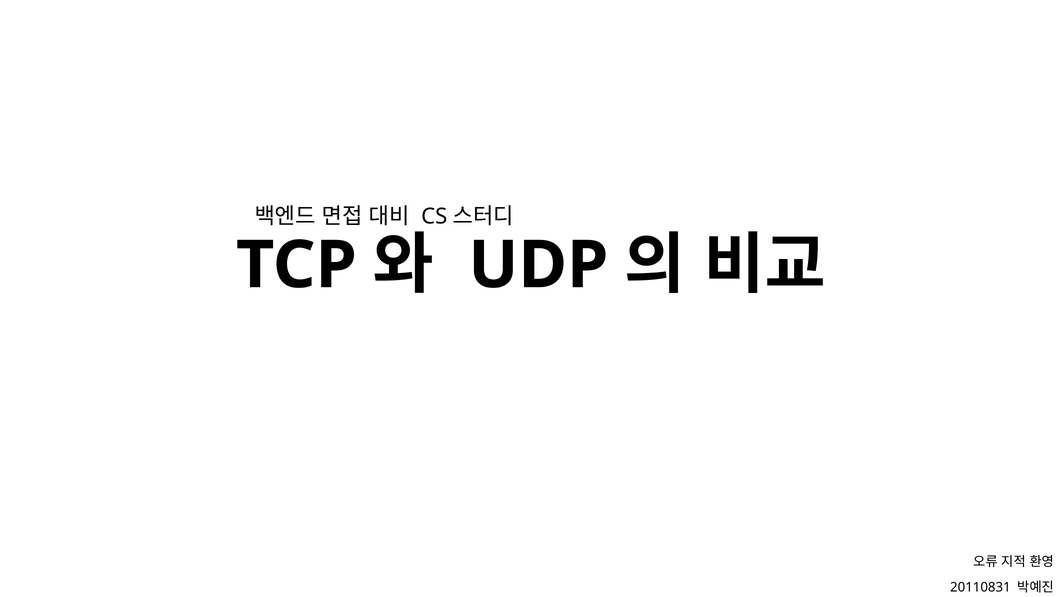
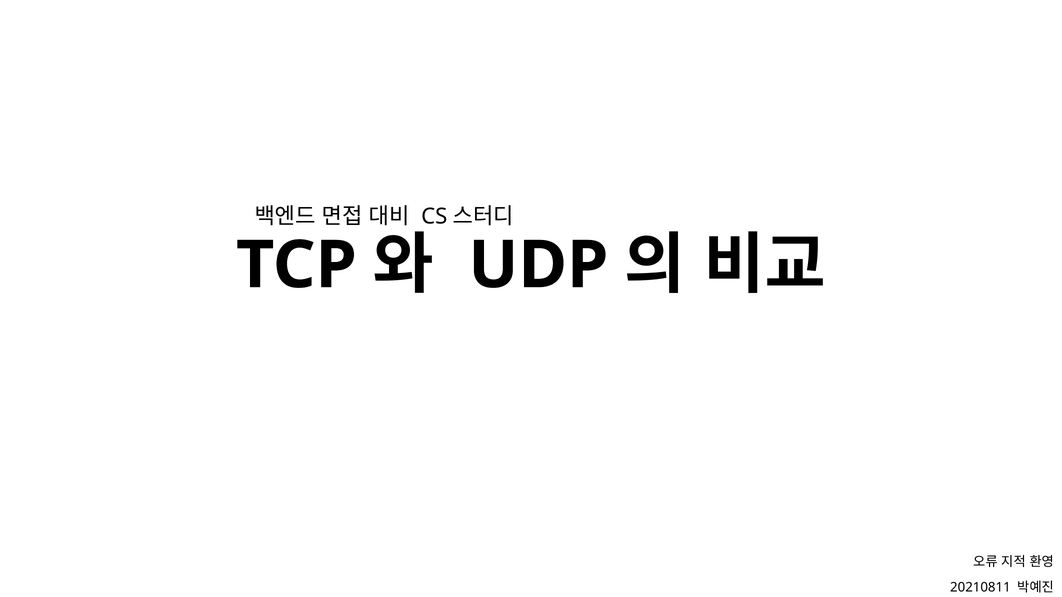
20110831: 20110831 -> 20210811 (980, 588)
